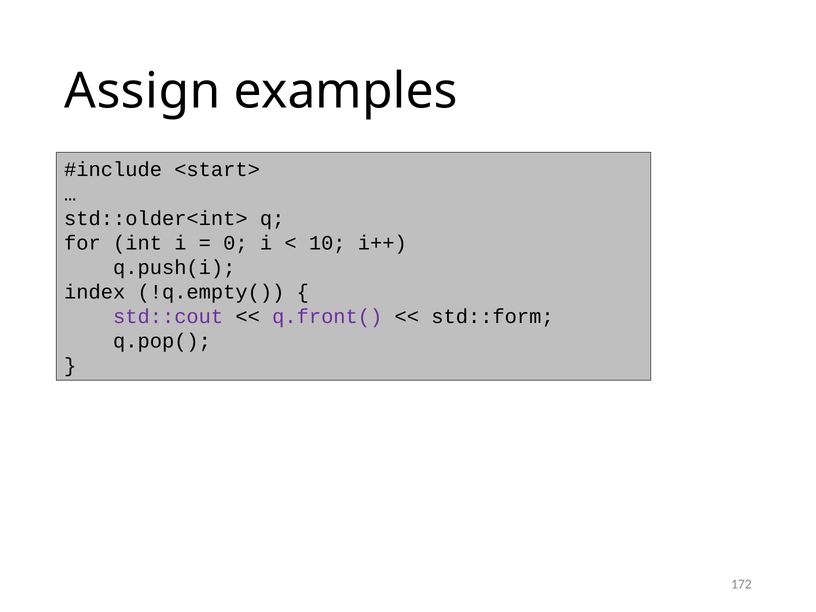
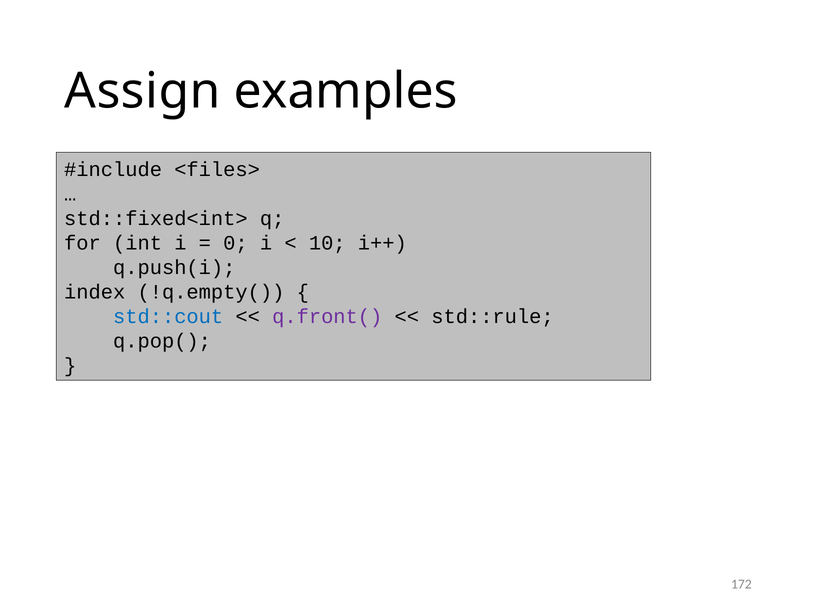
<start>: <start> -> <files> (217, 170)
std::older<int>: std::older<int> -> std::fixed<int> (156, 219)
std::cout colour: purple -> blue (168, 317)
std::form: std::form -> std::rule (492, 317)
